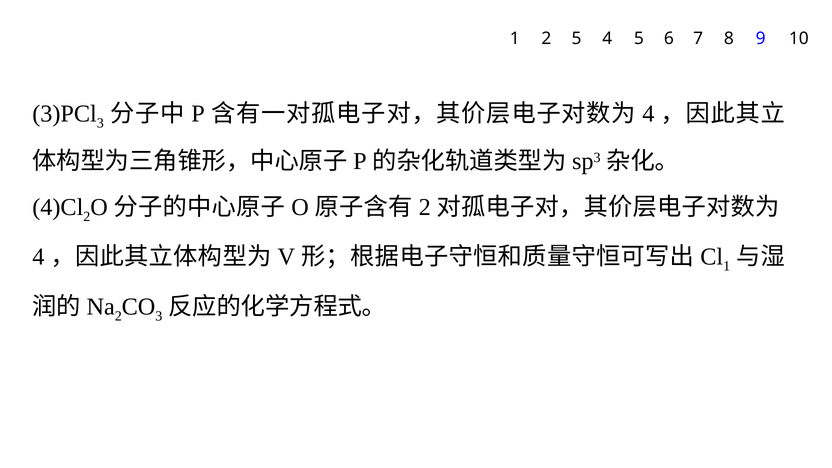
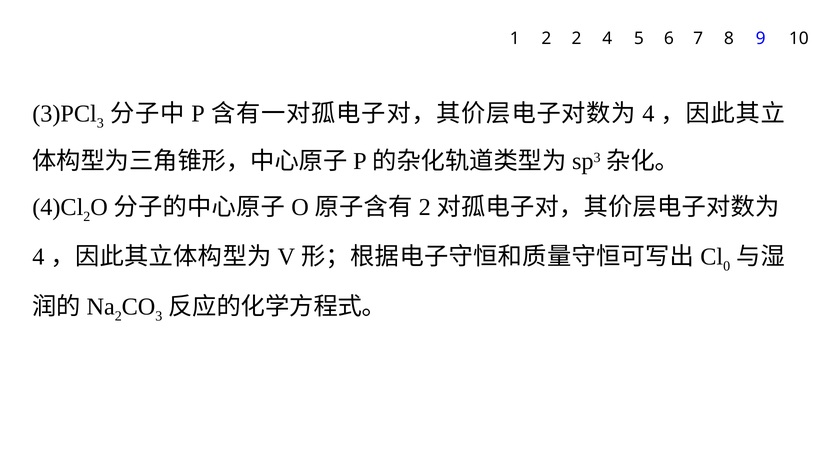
2 5: 5 -> 2 (576, 39)
1: 1 -> 0 (727, 266)
